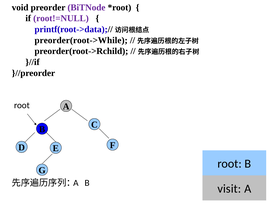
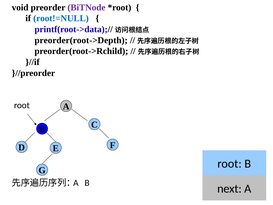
root!=NULL colour: purple -> blue (61, 18)
preorder(root->While: preorder(root->While -> preorder(root->Depth (81, 40)
visit: visit -> next (229, 189)
